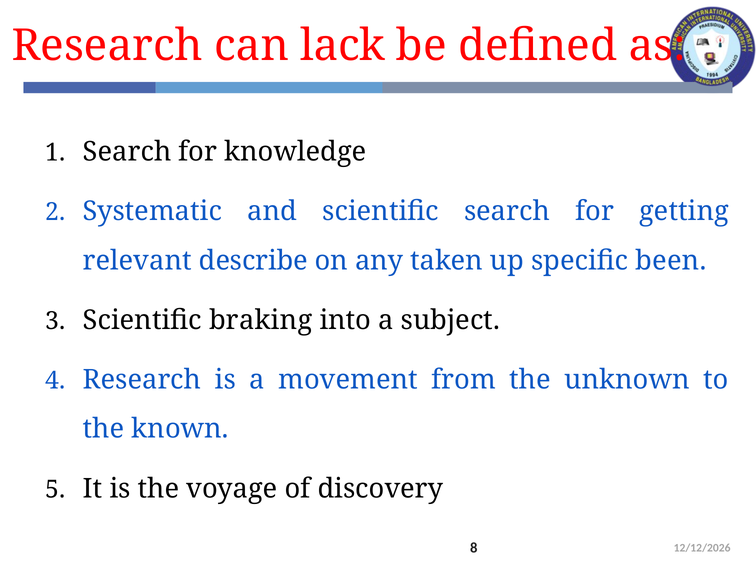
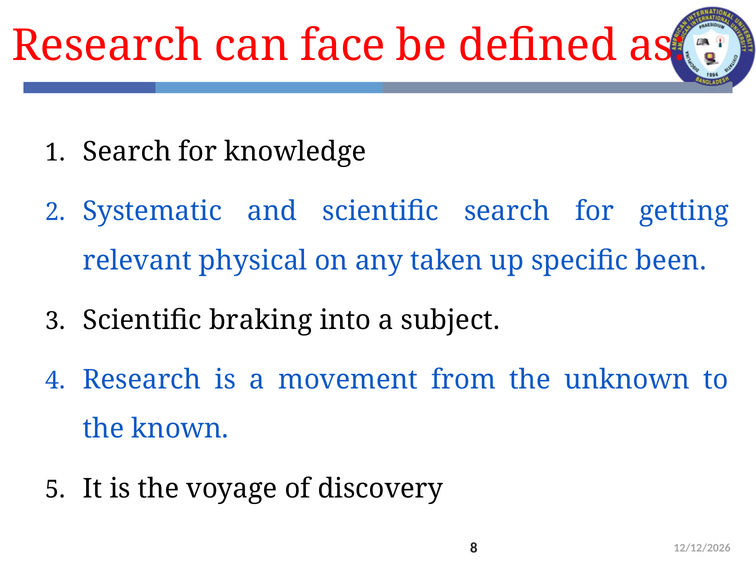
lack: lack -> face (343, 46)
describe: describe -> physical (253, 261)
